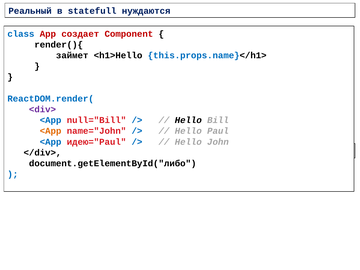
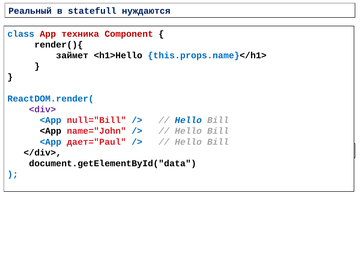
создает: создает -> техника (80, 34)
Hello colour: black -> blue (188, 120)
<App colour: orange -> black (51, 131)
Paul: Paul -> Bill (218, 131)
идею="Paul: идею="Paul -> дает="Paul (96, 142)
John: John -> Bill (218, 142)
document.getElementById("либо: document.getElementById("либо -> document.getElementById("data (113, 163)
